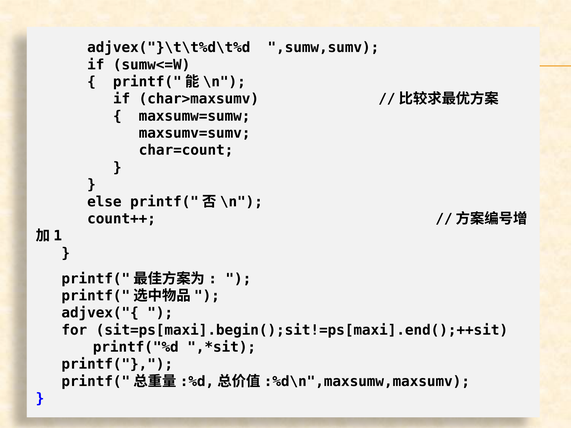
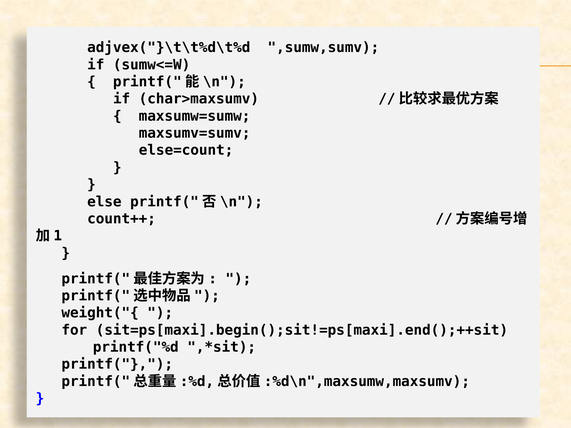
char=count: char=count -> else=count (186, 150)
adjvex("{: adjvex("{ -> weight("{ (100, 313)
